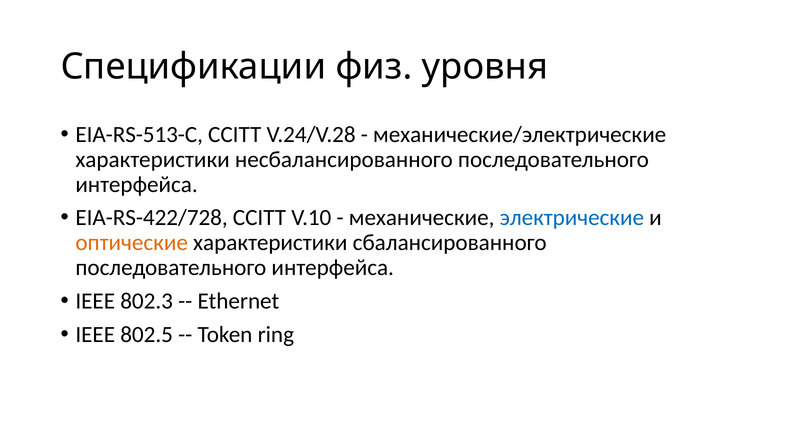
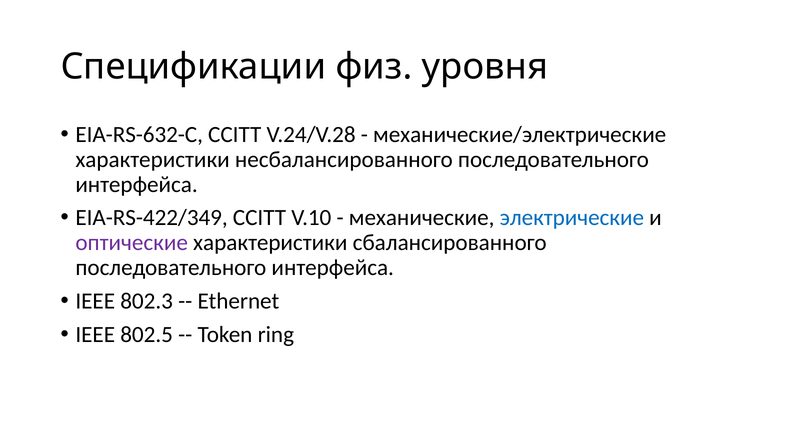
EIA-RS-513-C: EIA-RS-513-C -> EIA-RS-632-C (139, 134)
EIA-RS-422/728: EIA-RS-422/728 -> EIA-RS-422/349 (152, 218)
оптические colour: orange -> purple (132, 243)
